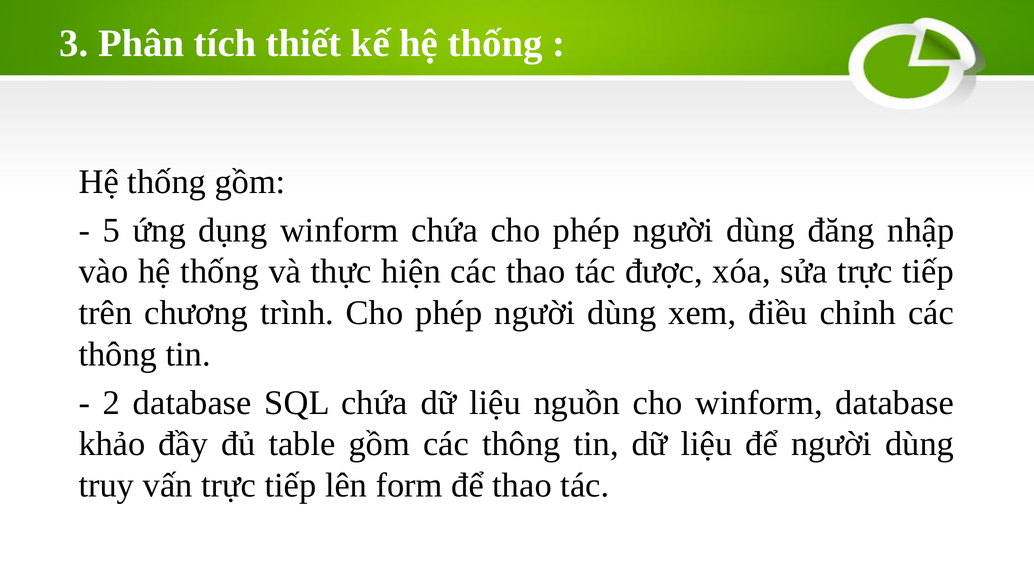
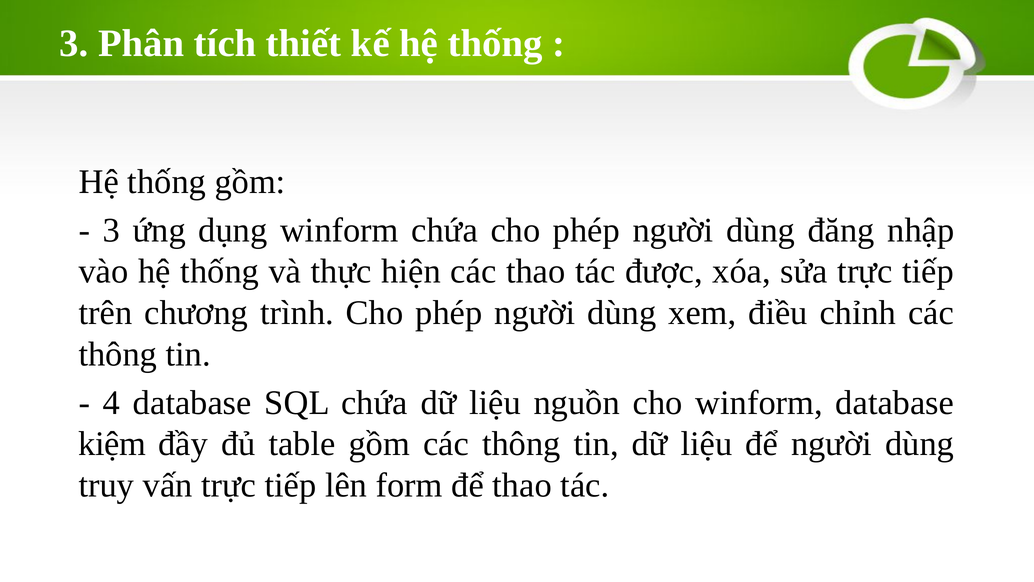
5: 5 -> 3 (111, 230)
2: 2 -> 4 (112, 402)
khảo: khảo -> kiệm (112, 444)
